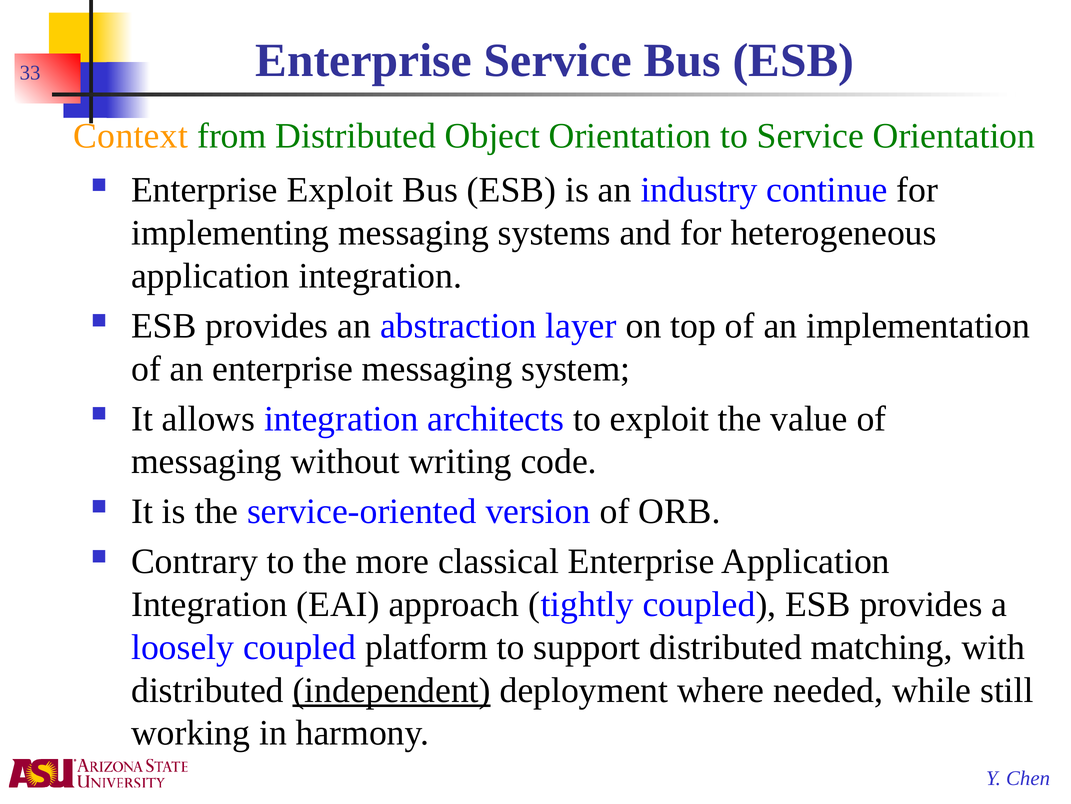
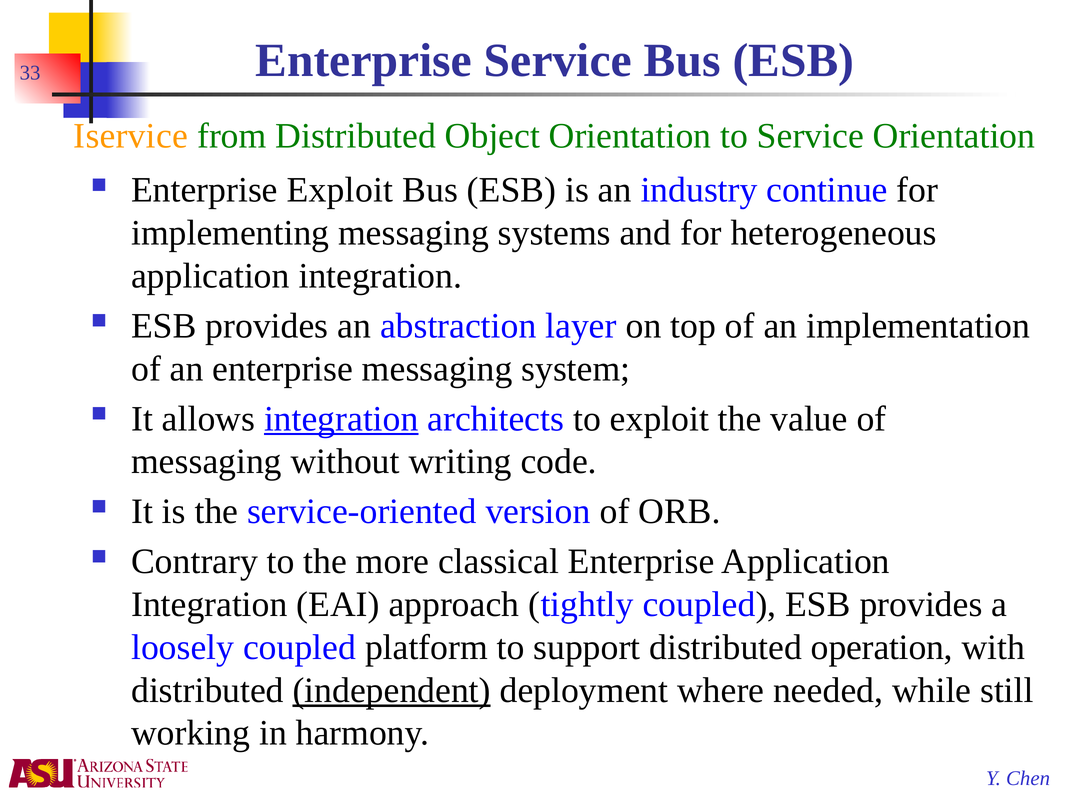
Context: Context -> Iservice (131, 136)
integration underline: none -> present (341, 418)
matching: matching -> operation (882, 647)
